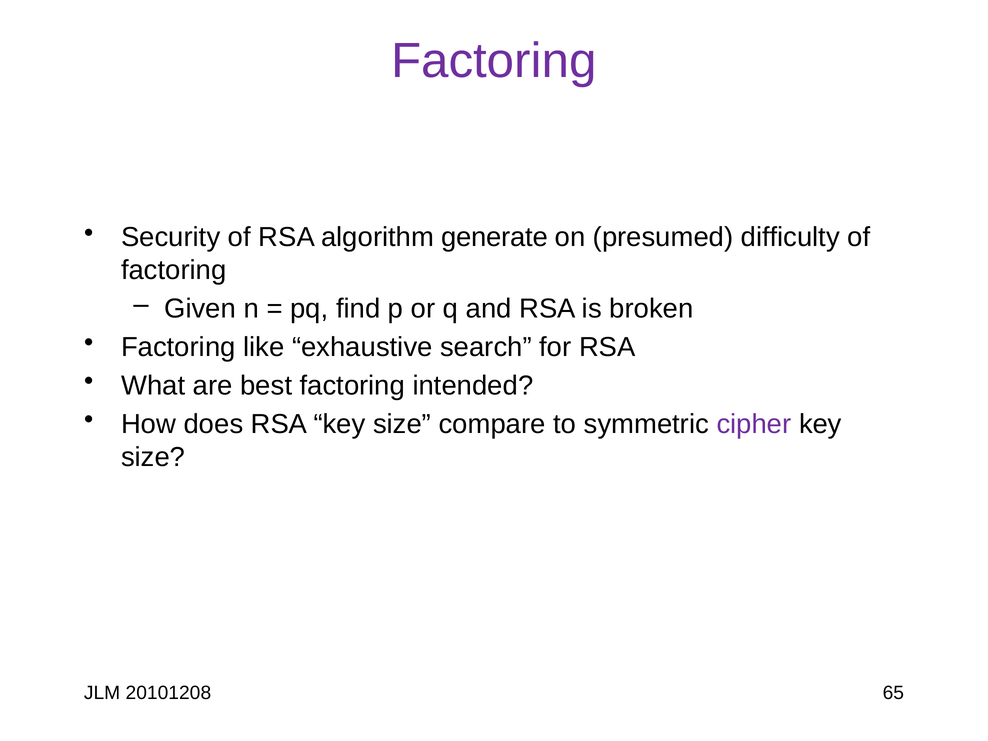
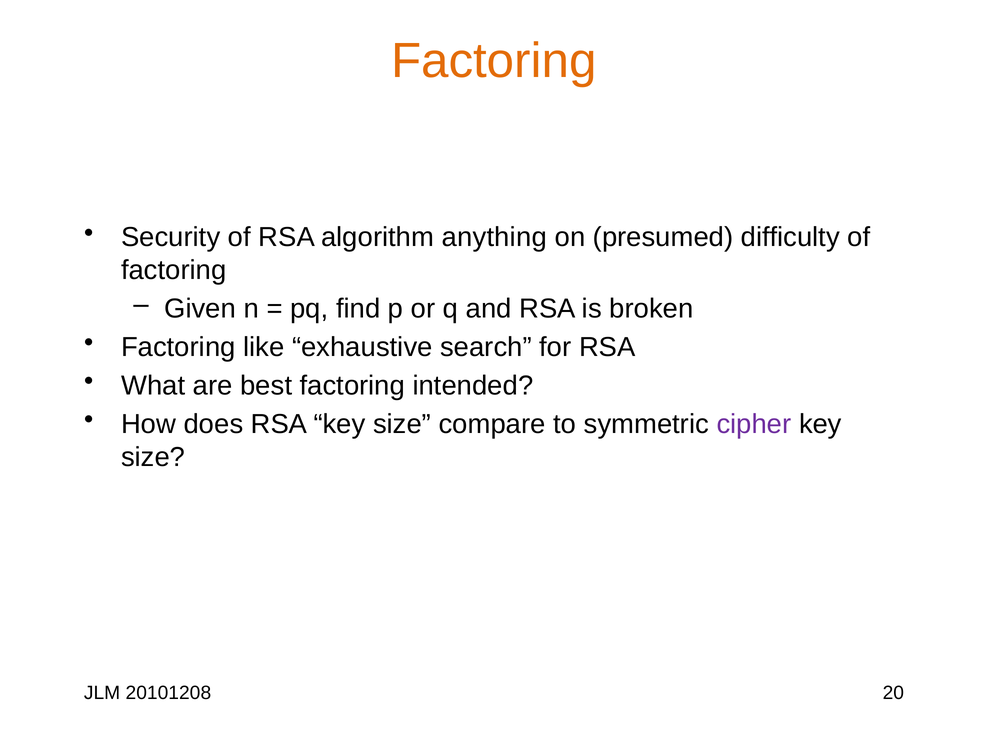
Factoring colour: purple -> orange (494, 61)
generate: generate -> anything (494, 237)
65: 65 -> 20 (893, 693)
